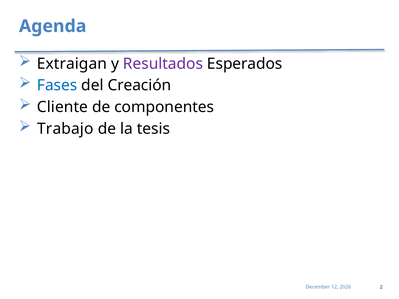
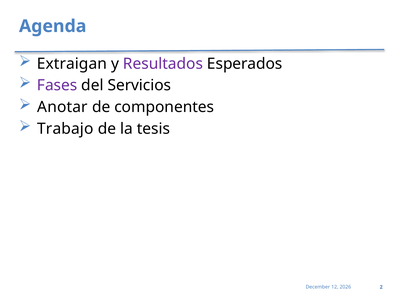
Fases colour: blue -> purple (57, 85)
Creación: Creación -> Servicios (139, 85)
Cliente: Cliente -> Anotar (62, 107)
